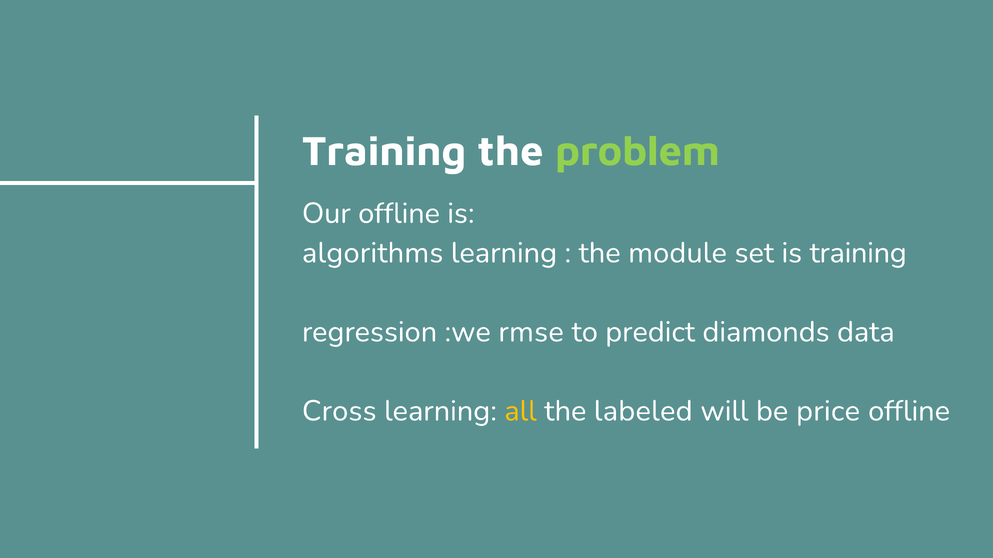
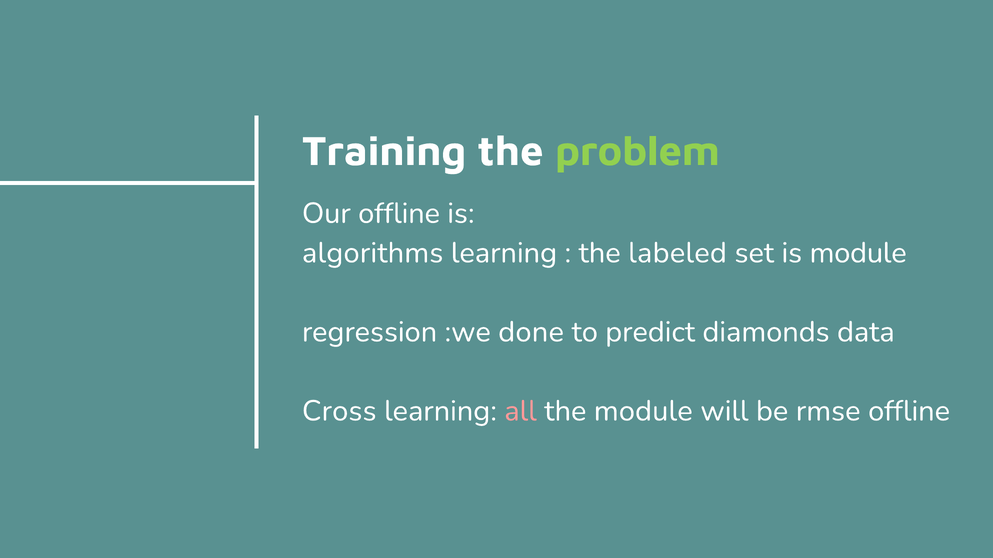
module: module -> labeled (678, 253)
is training: training -> module (858, 253)
rmse: rmse -> done (531, 332)
all colour: yellow -> pink (521, 411)
the labeled: labeled -> module (643, 411)
price: price -> rmse (828, 411)
